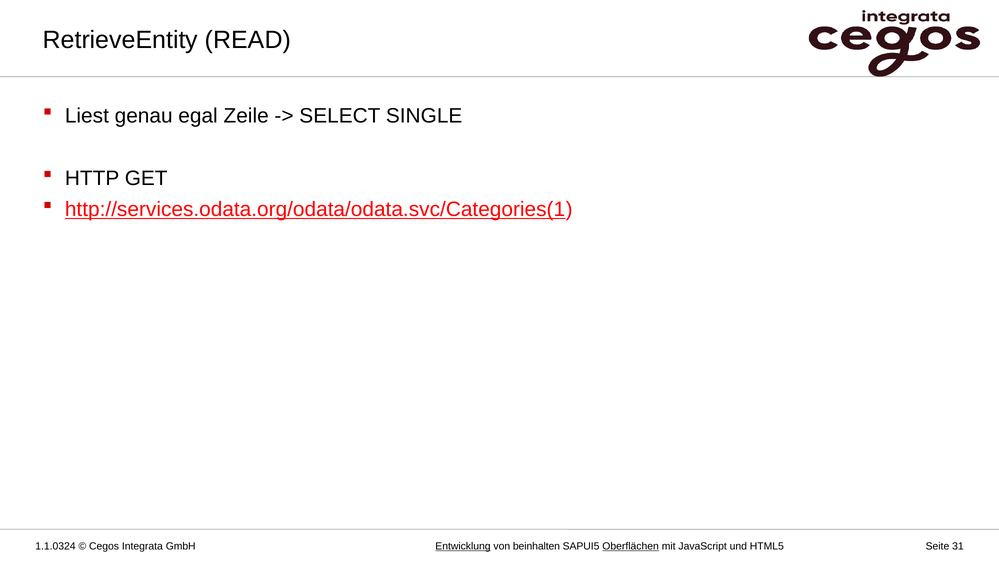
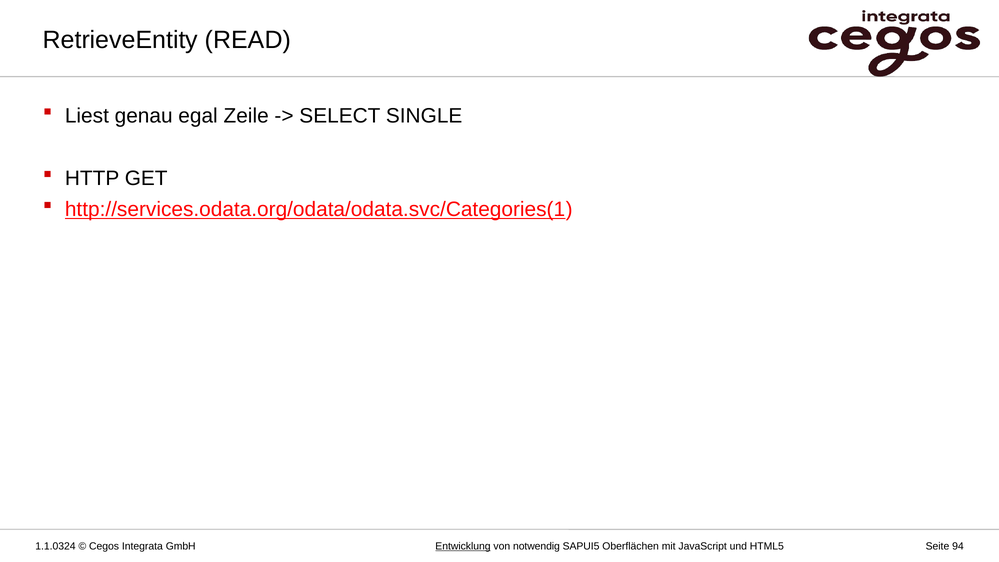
beinhalten: beinhalten -> notwendig (536, 546)
Oberflächen underline: present -> none (631, 546)
31: 31 -> 94 (958, 546)
